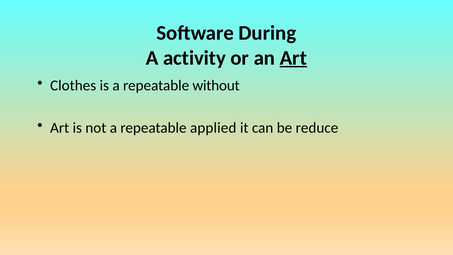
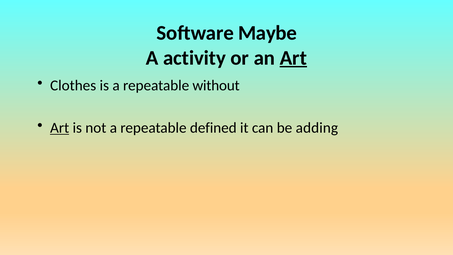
During: During -> Maybe (268, 33)
Art underline: none -> present (60, 128)
applied: applied -> defined (213, 128)
reduce: reduce -> adding (317, 128)
